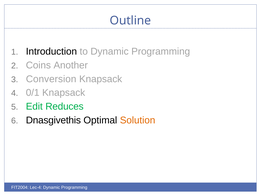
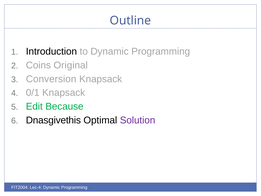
Another: Another -> Original (71, 65)
Reduces: Reduces -> Because (64, 106)
Solution colour: orange -> purple (138, 120)
